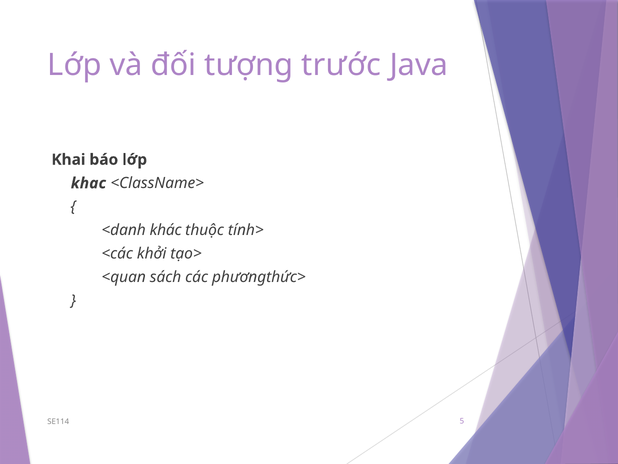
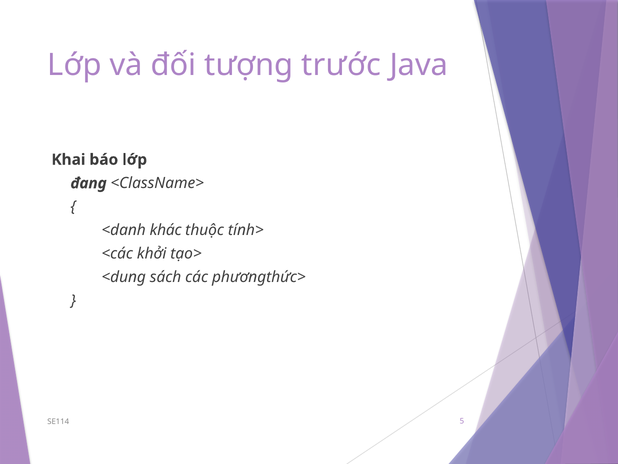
khac: khac -> đang (89, 183)
<quan: <quan -> <dung (124, 277)
